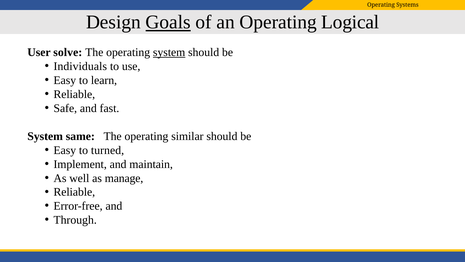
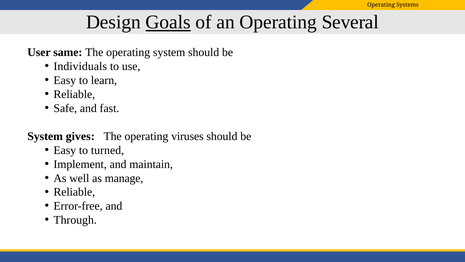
Logical: Logical -> Several (350, 22)
solve: solve -> same (68, 52)
system underline: present -> none (169, 52)
same: same -> gives (80, 136)
similar: similar -> viruses (187, 136)
